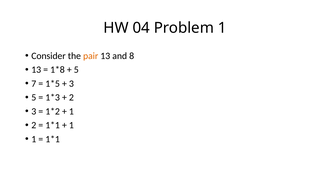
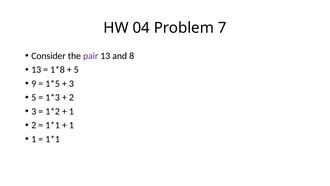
Problem 1: 1 -> 7 (222, 28)
pair colour: orange -> purple (91, 56)
7: 7 -> 9 (34, 83)
